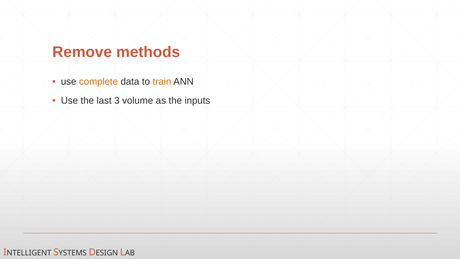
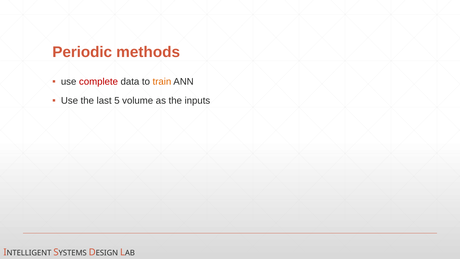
Remove: Remove -> Periodic (82, 52)
complete colour: orange -> red (99, 82)
3: 3 -> 5 (117, 101)
